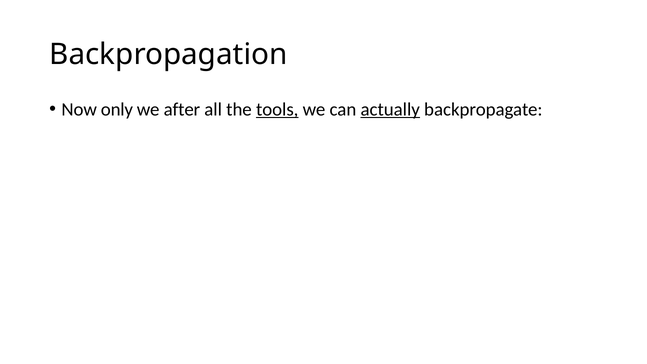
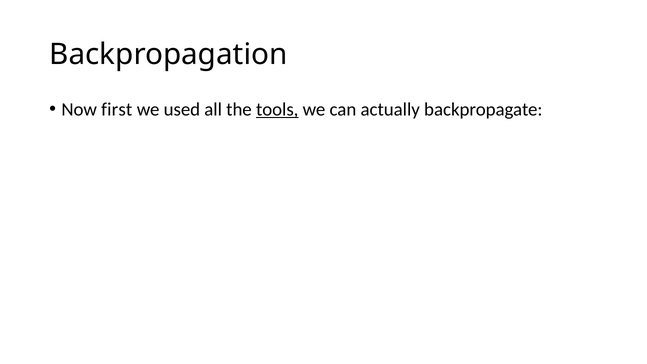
only: only -> first (117, 109)
after: after -> used (182, 109)
actually underline: present -> none (390, 109)
